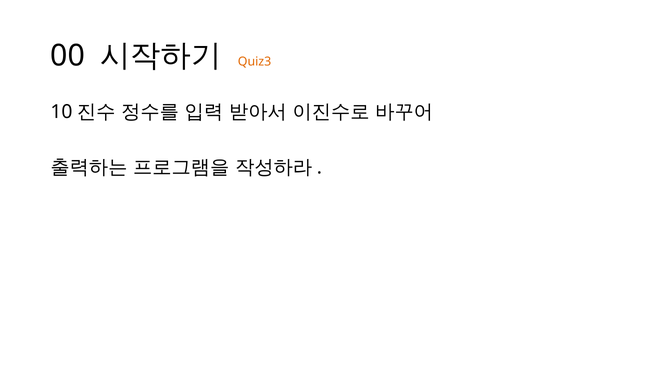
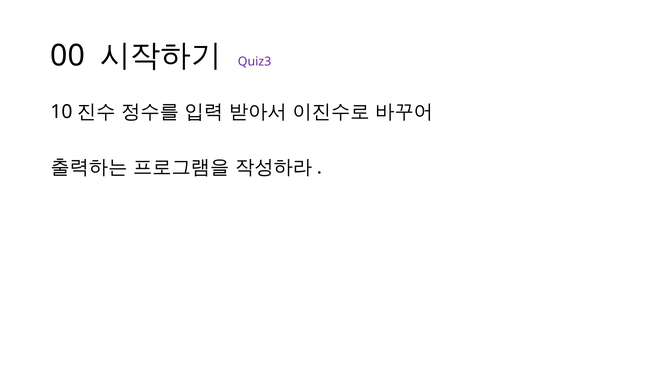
Quiz3 colour: orange -> purple (255, 61)
